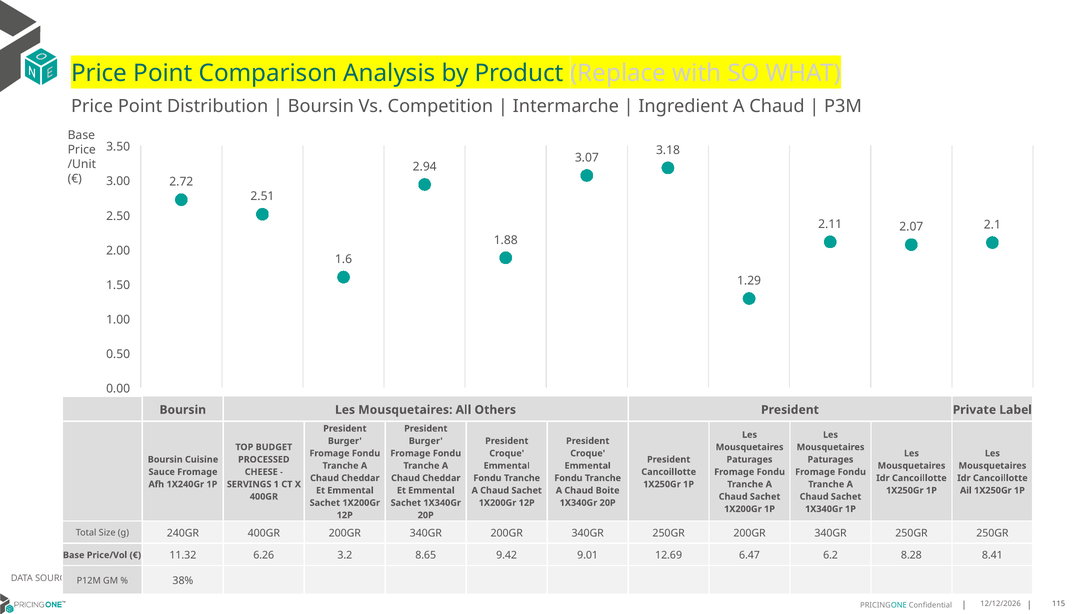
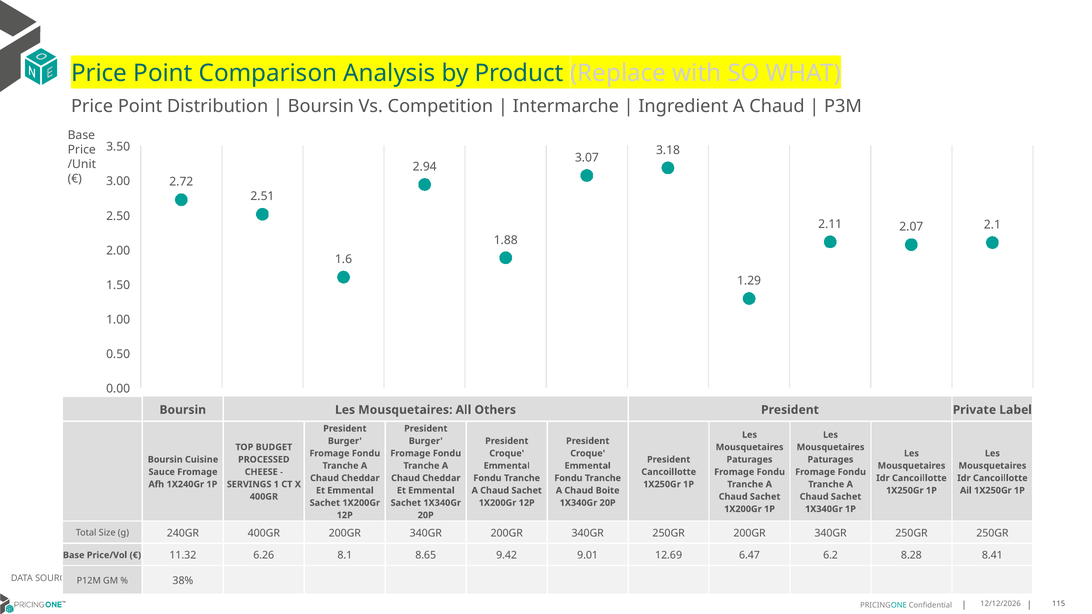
3.2: 3.2 -> 8.1 (345, 556)
